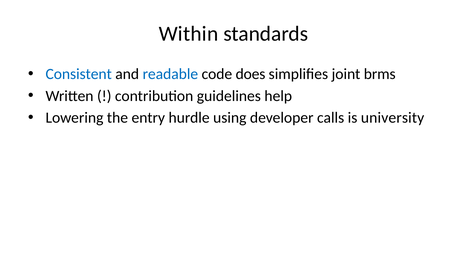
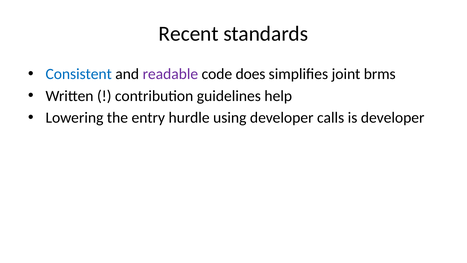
Within: Within -> Recent (189, 34)
readable colour: blue -> purple (170, 74)
is university: university -> developer (393, 118)
